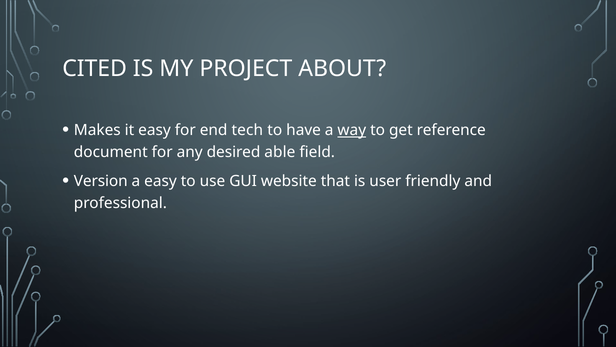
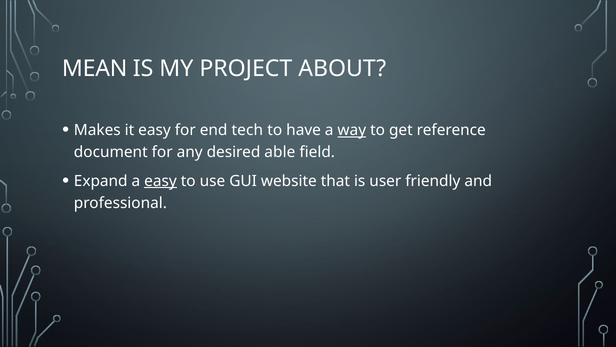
CITED: CITED -> MEAN (95, 68)
Version: Version -> Expand (101, 181)
easy underline: none -> present (161, 181)
